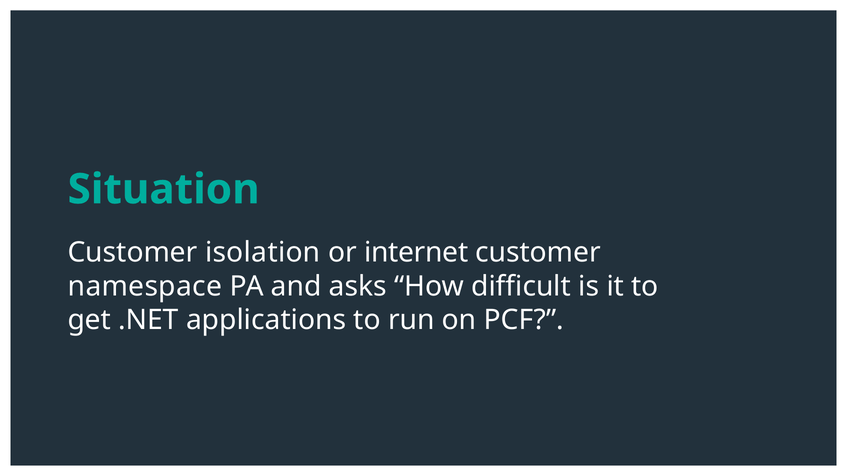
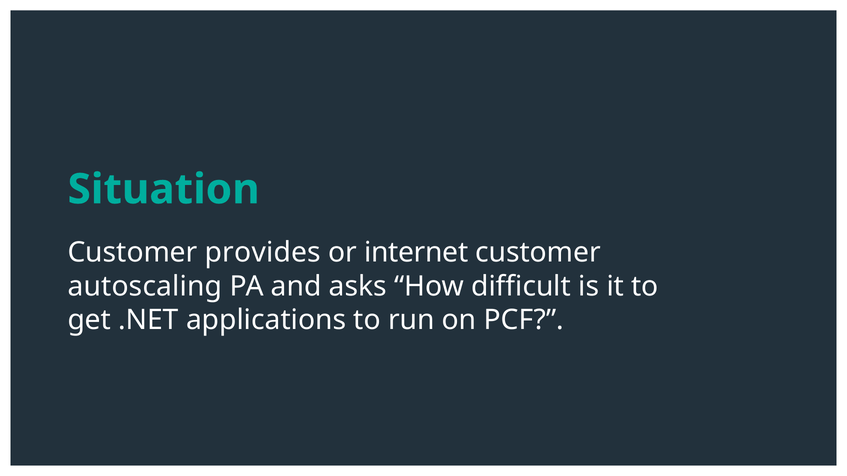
isolation: isolation -> provides (263, 253)
namespace: namespace -> autoscaling (145, 287)
